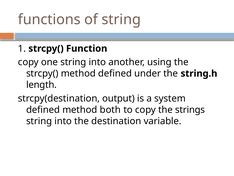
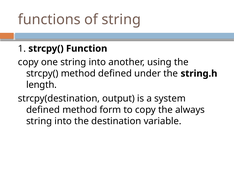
both: both -> form (110, 110)
strings: strings -> always (190, 110)
